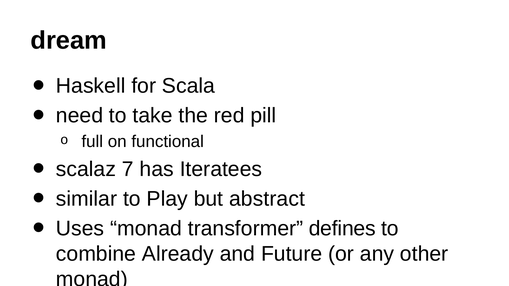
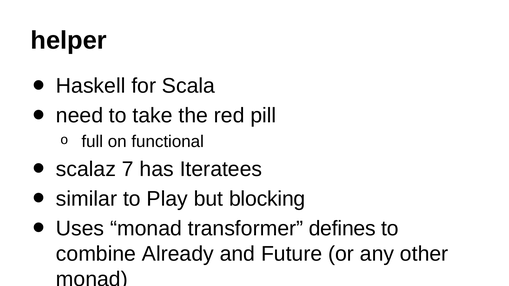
dream: dream -> helper (69, 41)
abstract: abstract -> blocking (267, 199)
